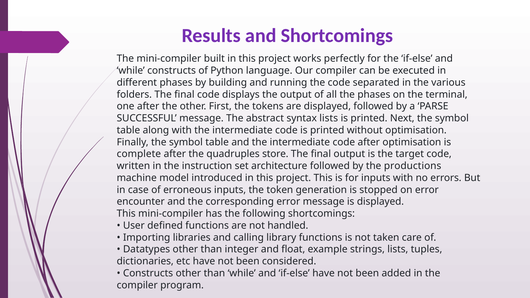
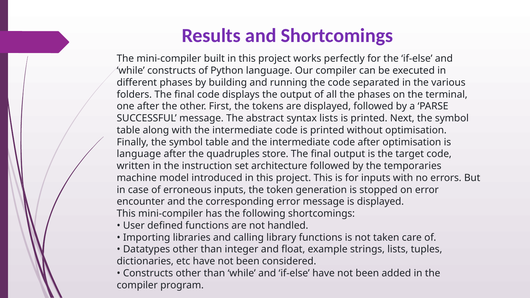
complete: complete -> language (139, 154)
productions: productions -> temporaries (413, 166)
